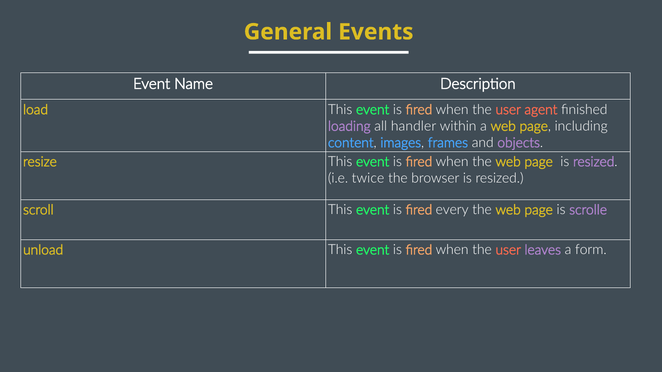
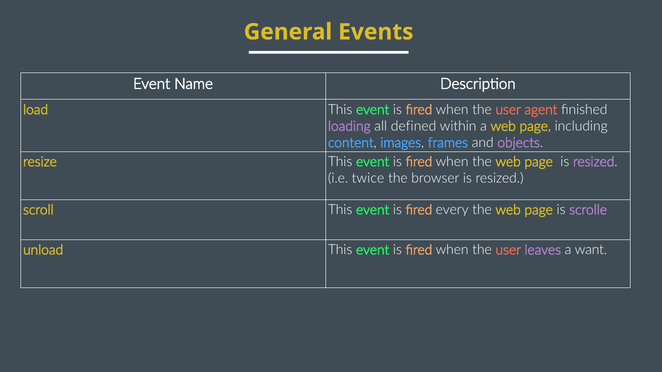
handler: handler -> defined (414, 126)
form: form -> want (591, 250)
